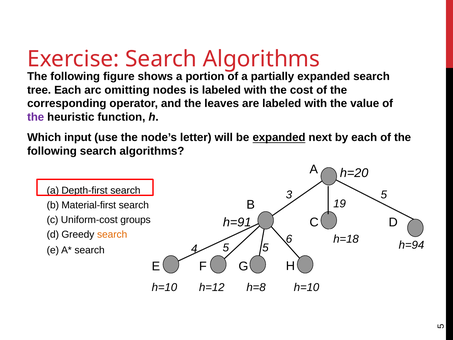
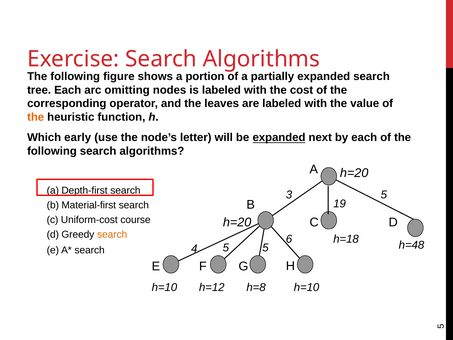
the colour: purple -> orange (36, 117)
input: input -> early (78, 137)
groups: groups -> course (135, 220)
h=91: h=91 -> h=20 (237, 222)
h=94: h=94 -> h=48 (411, 245)
